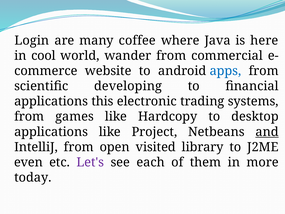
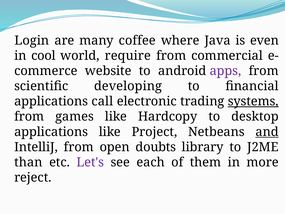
here: here -> even (264, 40)
wander: wander -> require (128, 56)
apps colour: blue -> purple (225, 71)
this: this -> call (102, 101)
systems underline: none -> present (253, 101)
visited: visited -> doubts (156, 147)
even: even -> than (28, 162)
today: today -> reject (33, 177)
